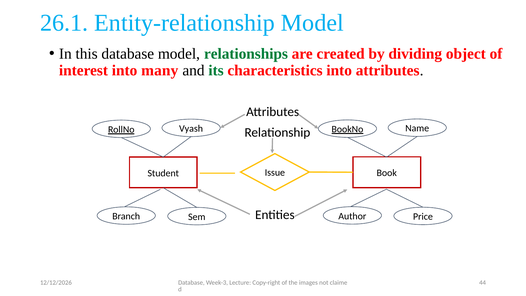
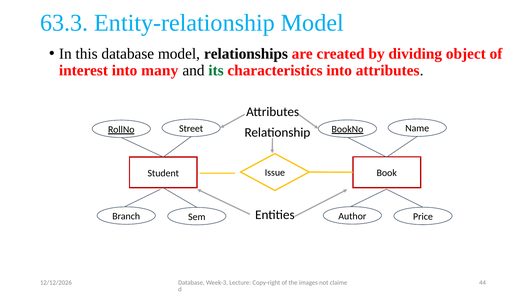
26.1: 26.1 -> 63.3 (64, 23)
relationships colour: green -> black (246, 54)
Vyash: Vyash -> Street (191, 128)
